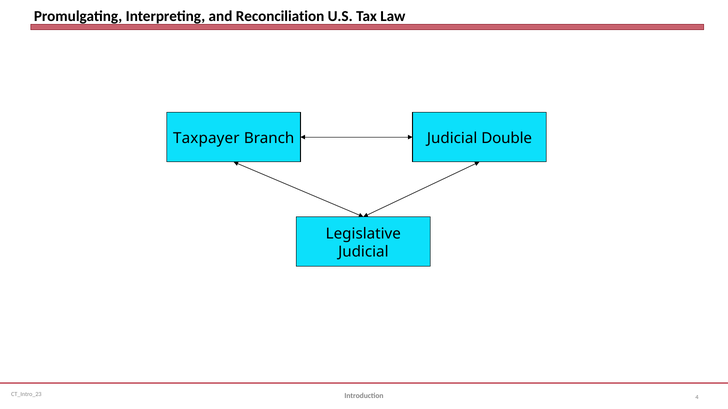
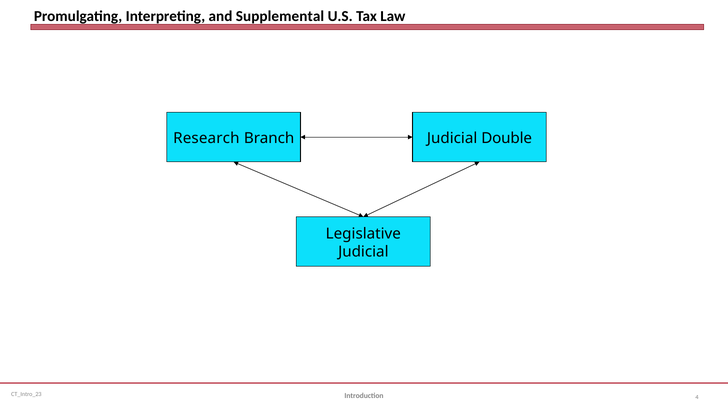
Reconciliation: Reconciliation -> Supplemental (280, 16)
Taxpayer: Taxpayer -> Research (206, 138)
